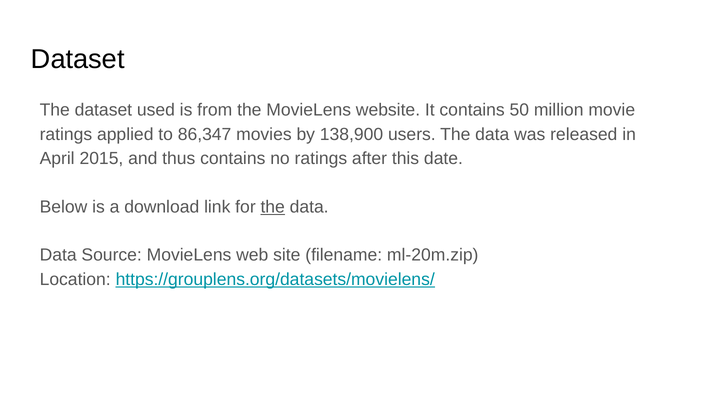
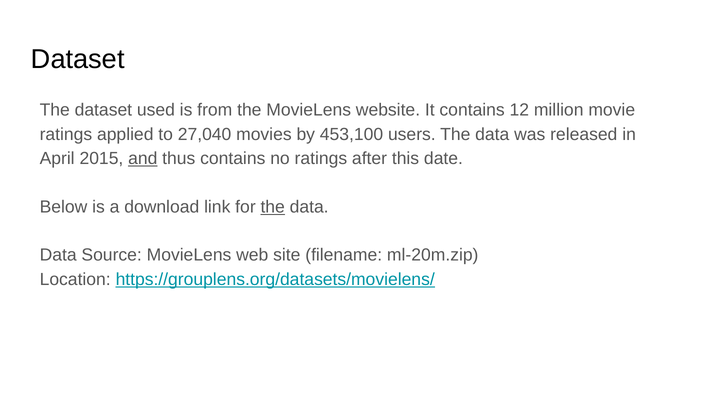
50: 50 -> 12 (519, 110)
86,347: 86,347 -> 27,040 (205, 134)
138,900: 138,900 -> 453,100 (352, 134)
and underline: none -> present (143, 159)
